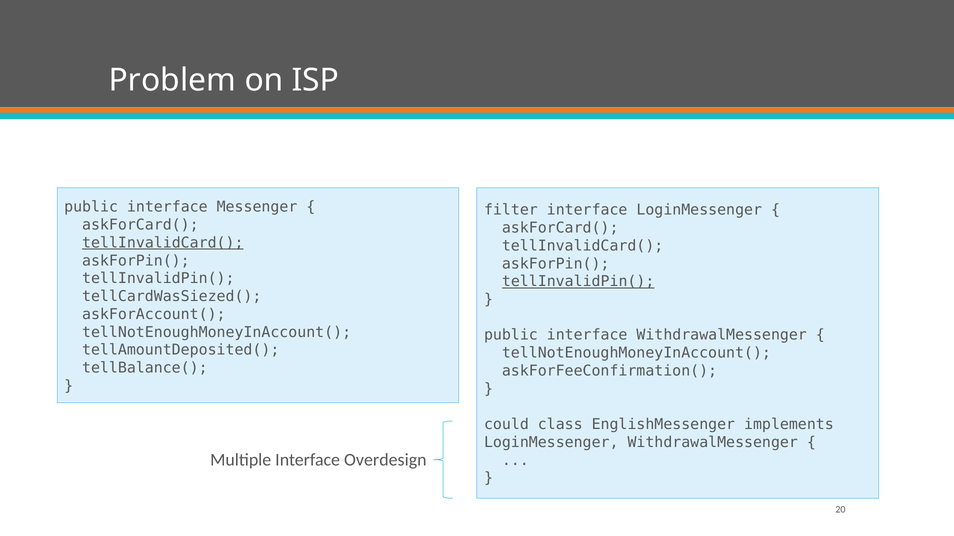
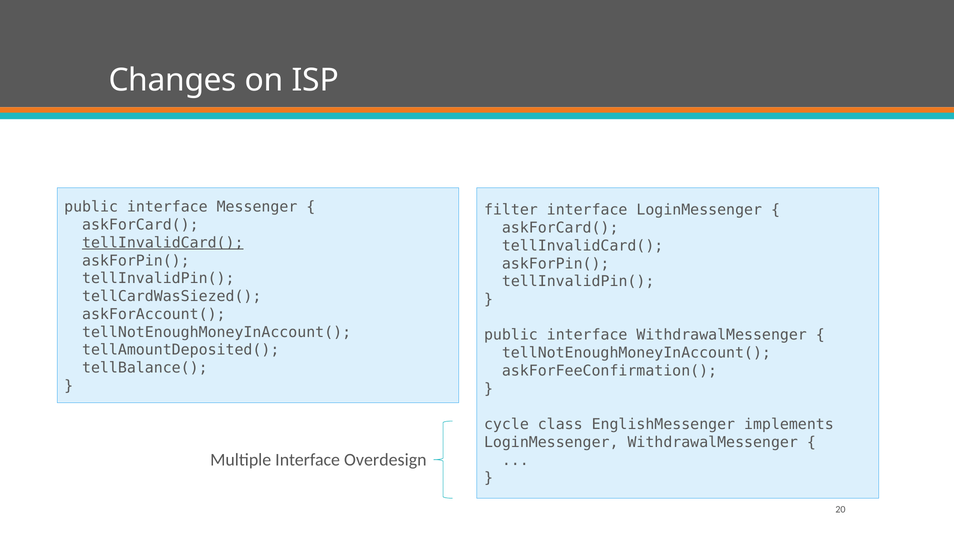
Problem: Problem -> Changes (173, 80)
tellInvalidPin( underline: present -> none (578, 282)
could: could -> cycle (506, 425)
